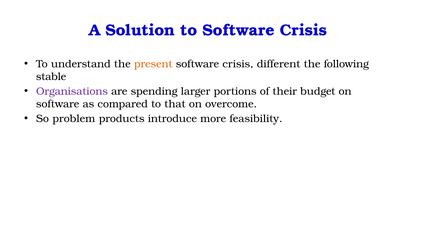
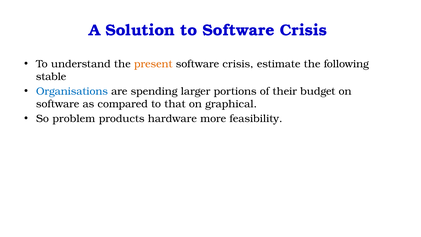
different: different -> estimate (279, 64)
Organisations colour: purple -> blue (72, 91)
overcome: overcome -> graphical (231, 104)
introduce: introduce -> hardware (172, 119)
